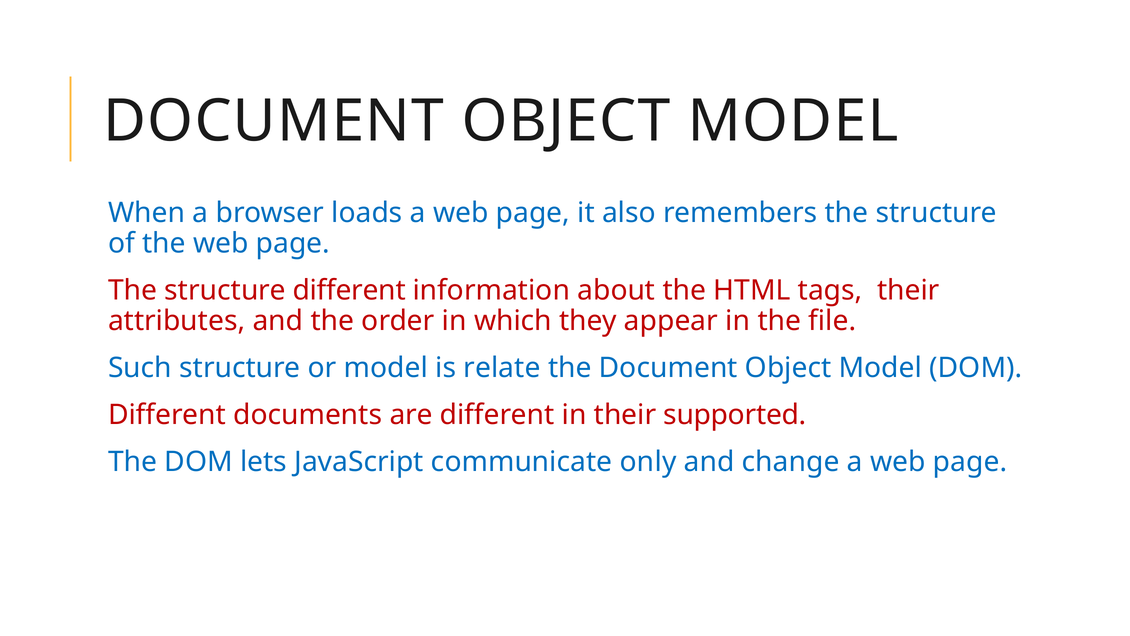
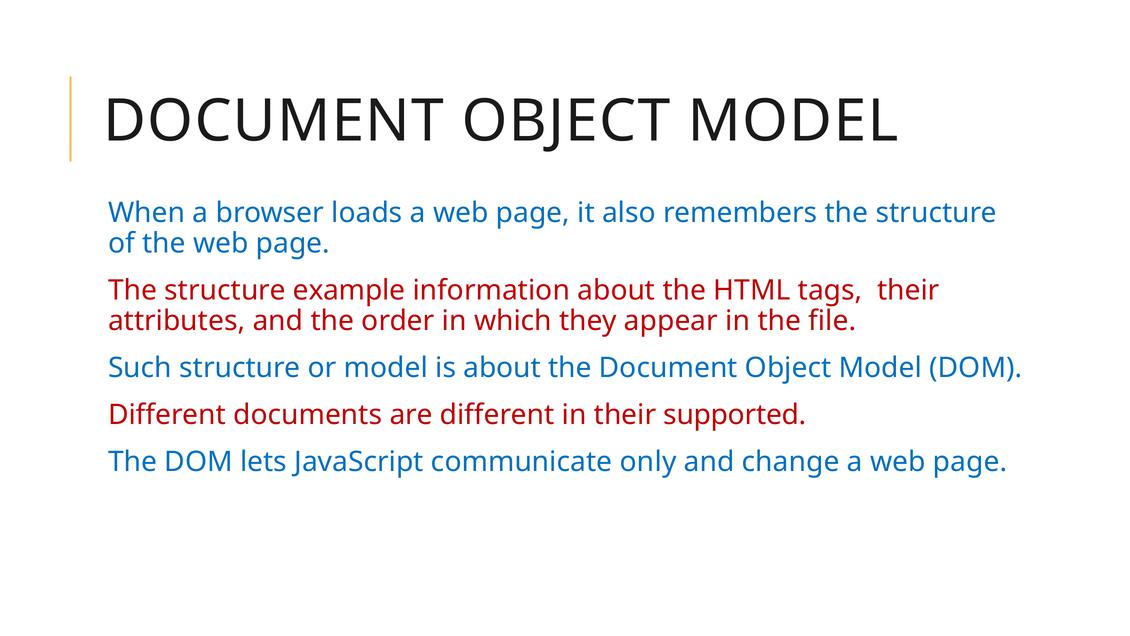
structure different: different -> example (349, 290)
is relate: relate -> about (502, 368)
